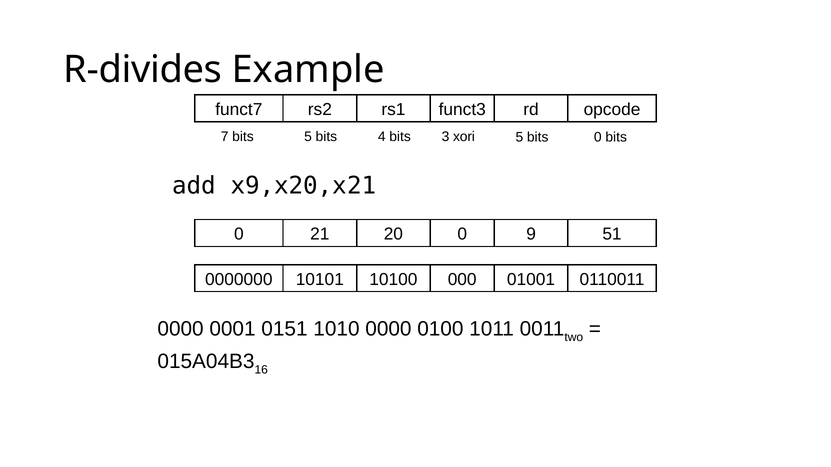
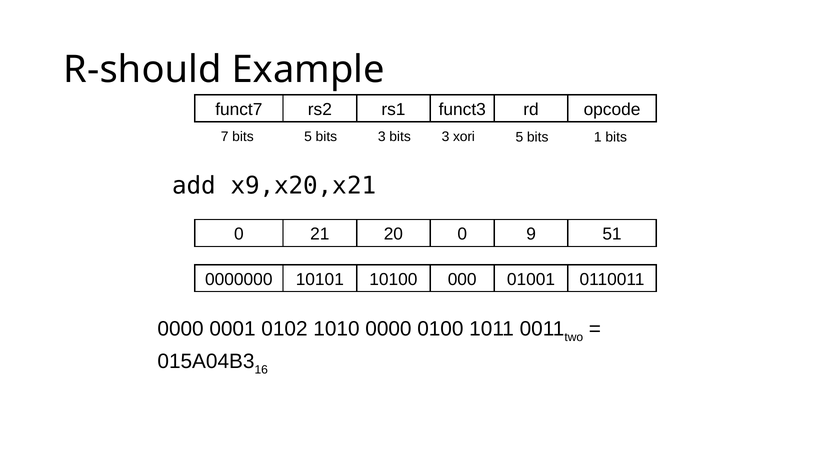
R-divides: R-divides -> R-should (143, 70)
4: 4 -> 3 (382, 137)
bits 0: 0 -> 1 (598, 137)
0151: 0151 -> 0102 (284, 329)
